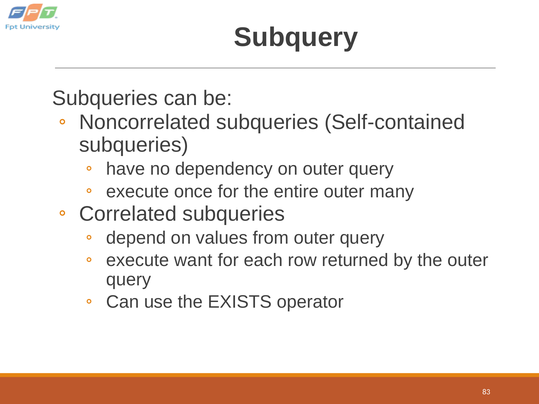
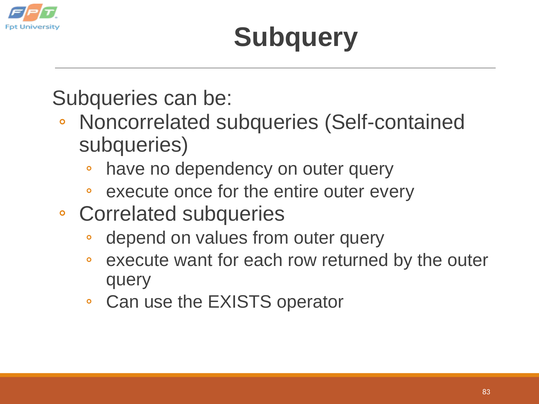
many: many -> every (392, 192)
